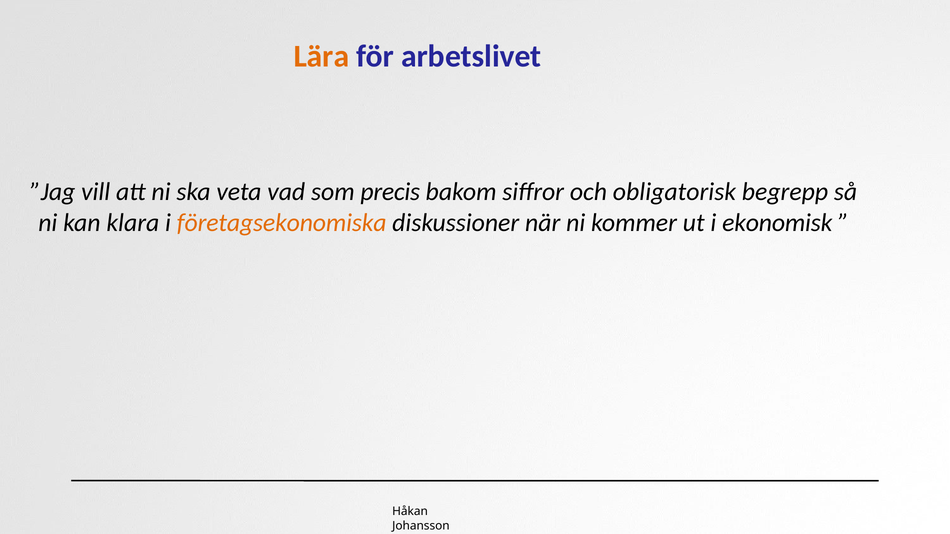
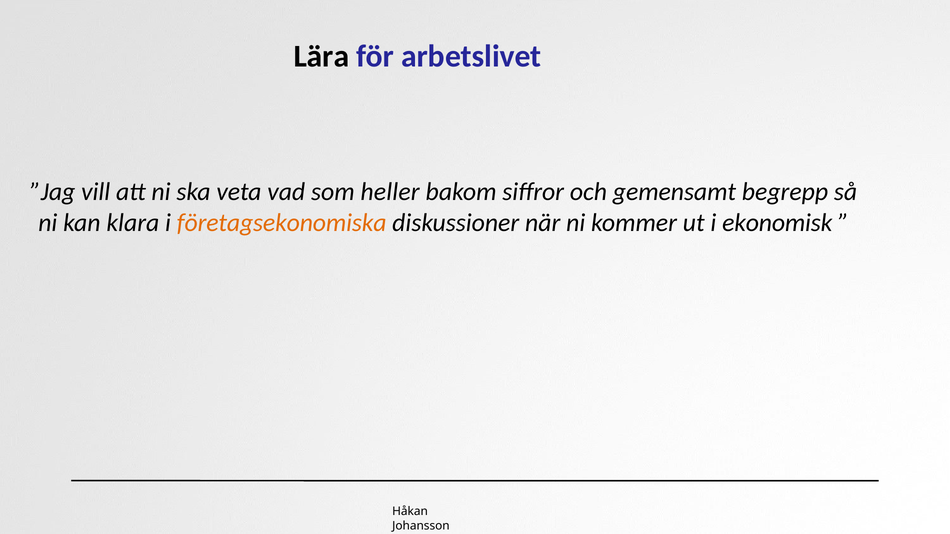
Lära colour: orange -> black (321, 56)
precis: precis -> heller (390, 192)
obligatorisk: obligatorisk -> gemensamt (674, 192)
